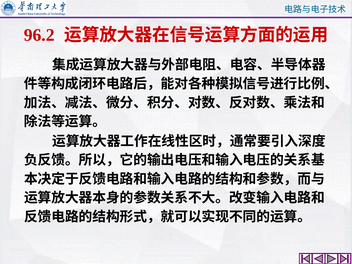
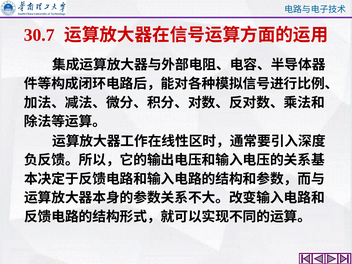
96.2: 96.2 -> 30.7 (39, 35)
